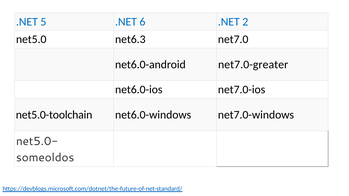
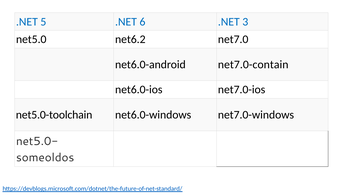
2: 2 -> 3 (245, 22)
net6.3: net6.3 -> net6.2 (130, 39)
net7.0-greater: net7.0-greater -> net7.0-contain (253, 65)
